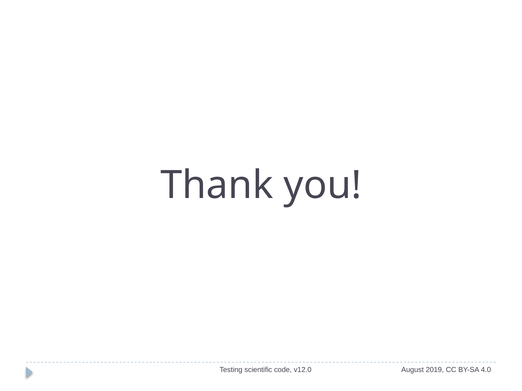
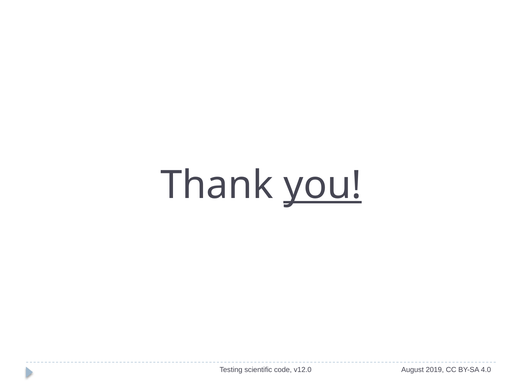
you underline: none -> present (323, 185)
